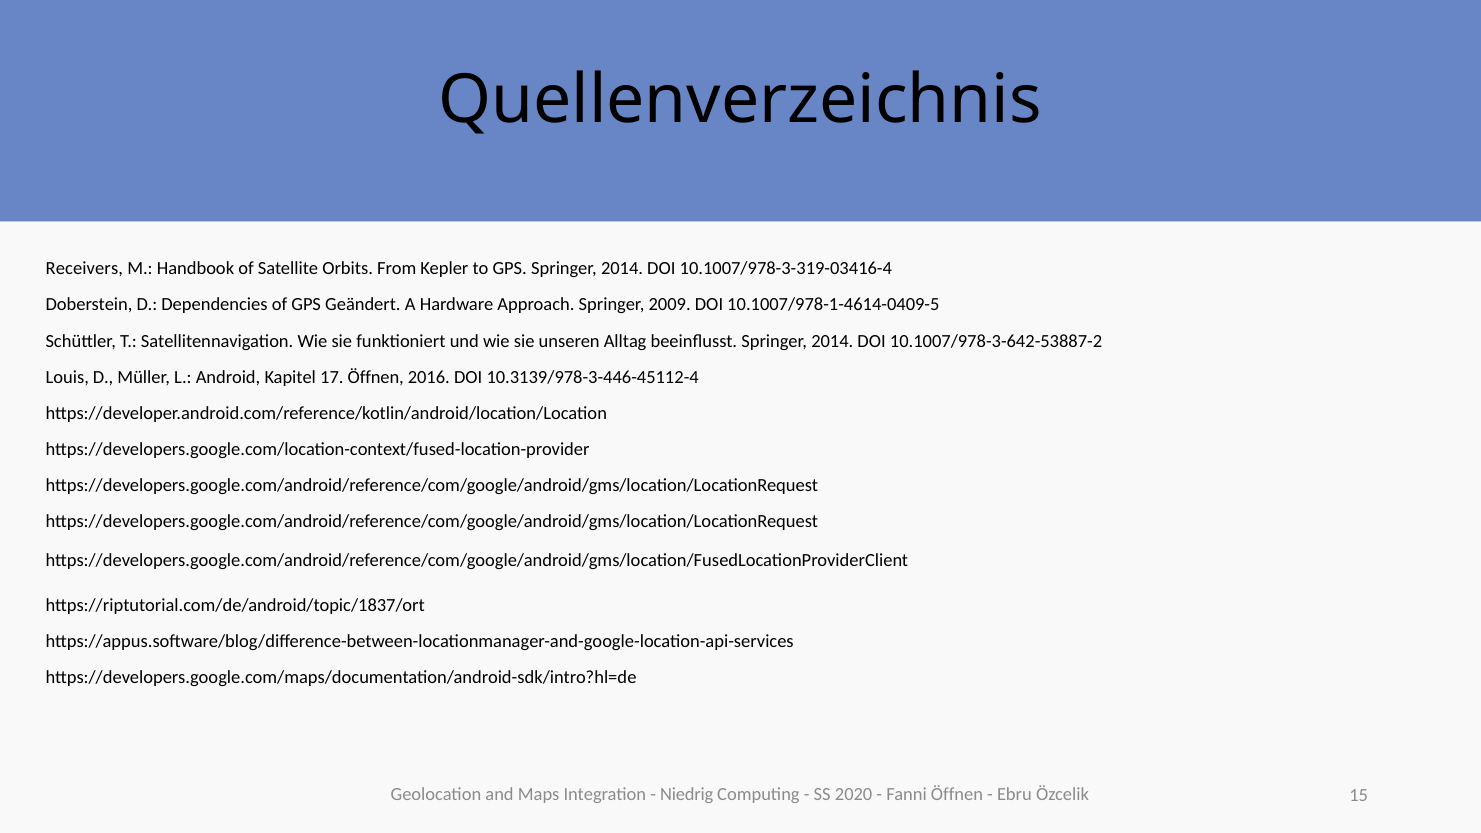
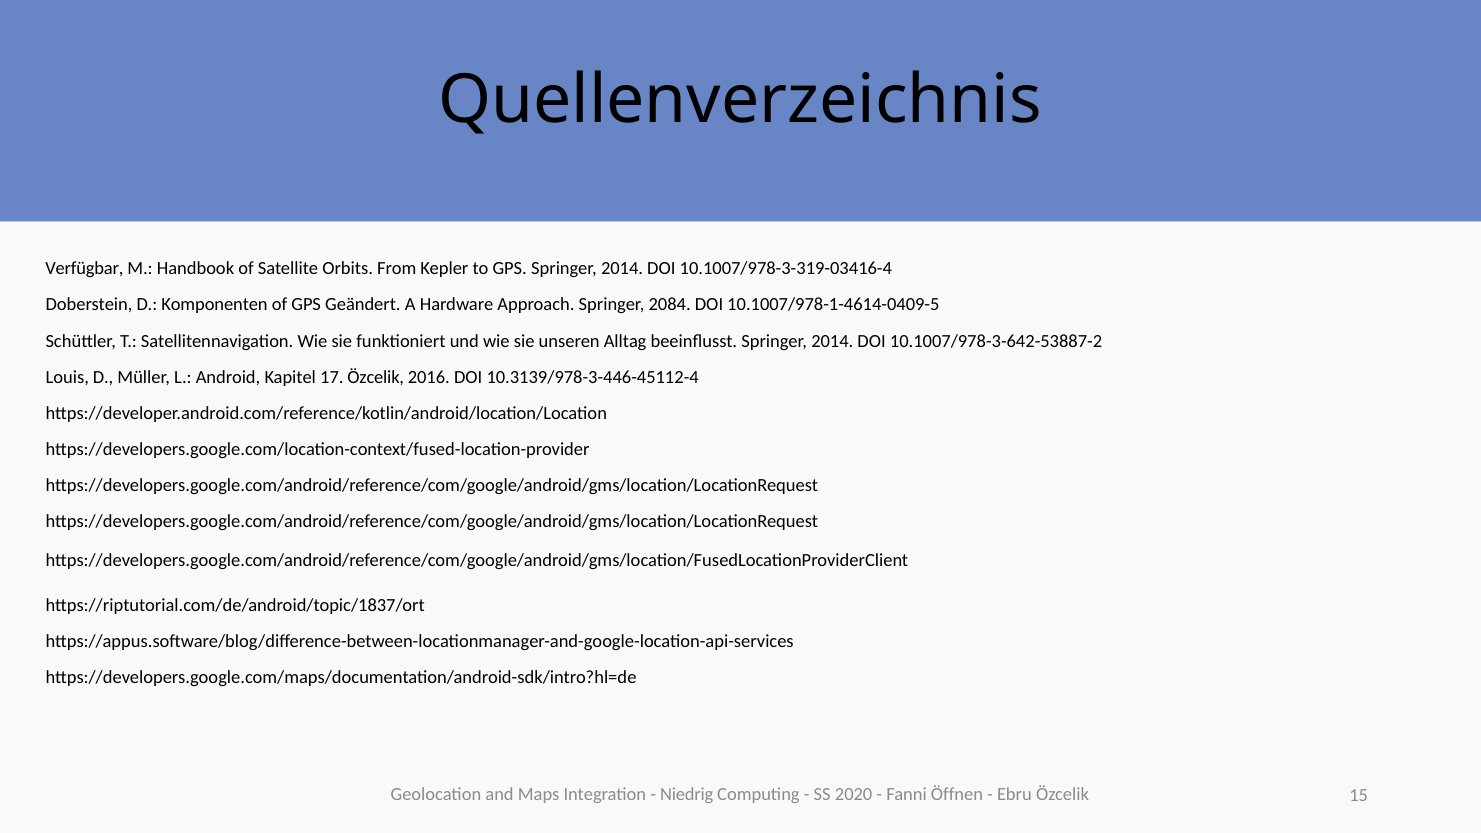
Receivers: Receivers -> Verfügbar (84, 269)
Dependencies: Dependencies -> Komponenten (215, 305)
2009: 2009 -> 2084 (670, 305)
17 Öffnen: Öffnen -> Özcelik (376, 377)
